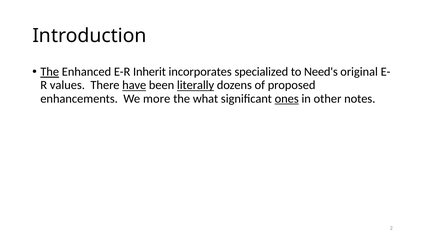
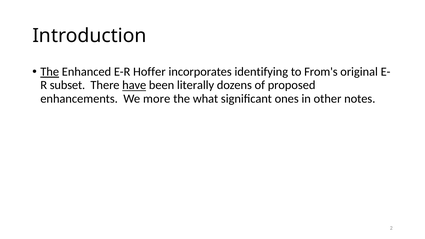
Inherit: Inherit -> Hoffer (149, 72)
specialized: specialized -> identifying (261, 72)
Need's: Need's -> From's (321, 72)
values: values -> subset (67, 85)
literally underline: present -> none (196, 85)
ones underline: present -> none (287, 99)
